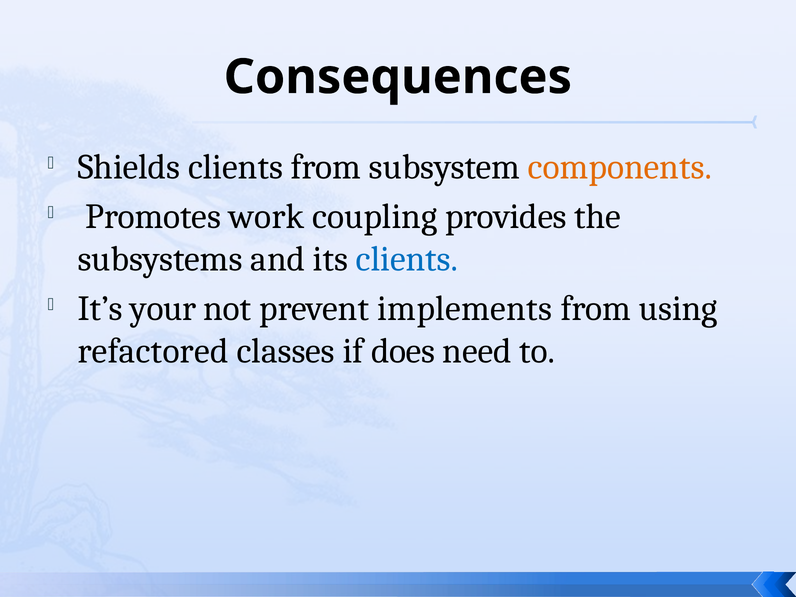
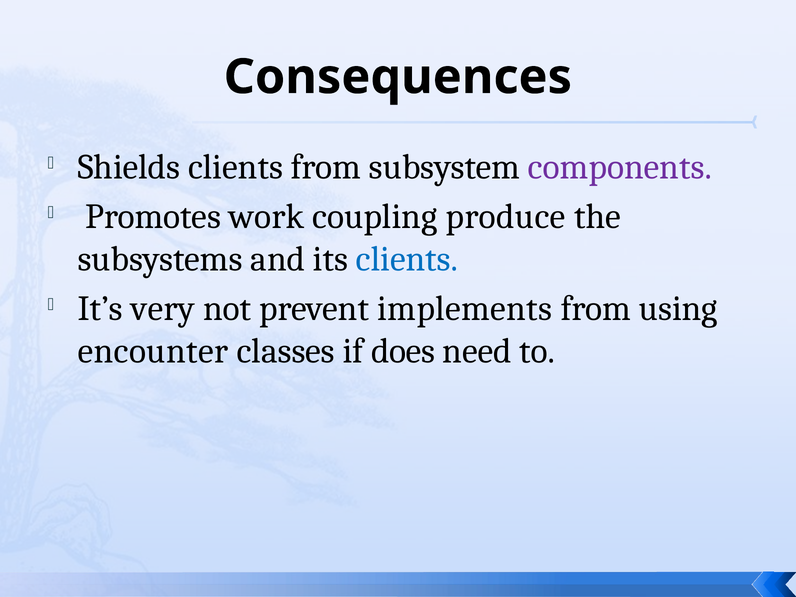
components colour: orange -> purple (620, 167)
provides: provides -> produce (506, 216)
your: your -> very (163, 308)
refactored: refactored -> encounter (153, 351)
